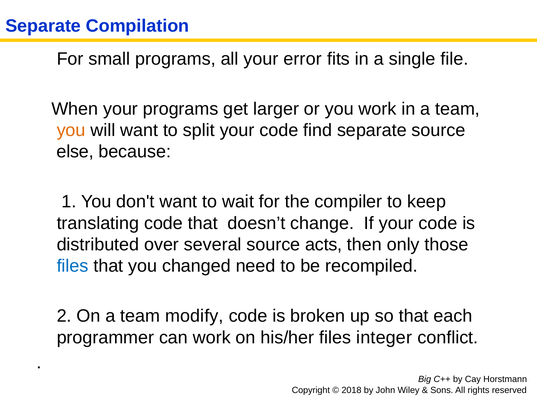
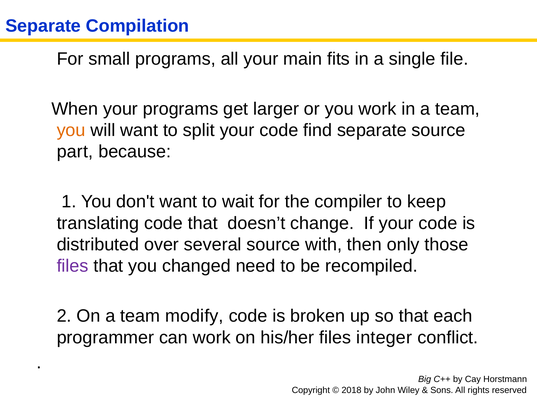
error: error -> main (303, 59)
else: else -> part (75, 152)
acts: acts -> with (324, 245)
files colour: blue -> purple (73, 267)
